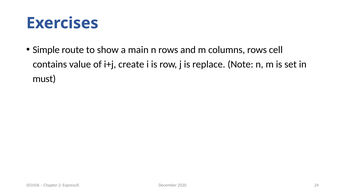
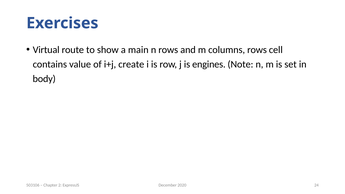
Simple: Simple -> Virtual (46, 50)
replace: replace -> engines (209, 64)
must: must -> body (44, 79)
